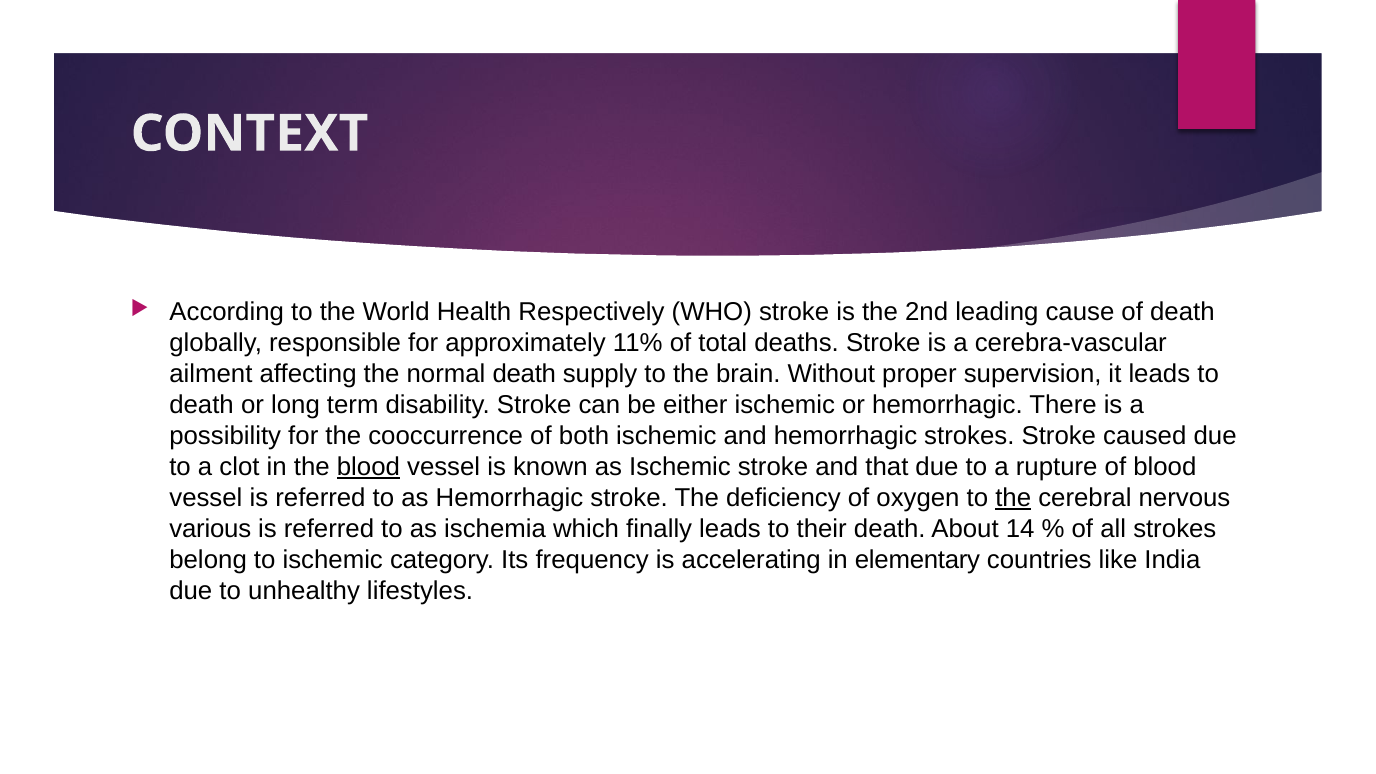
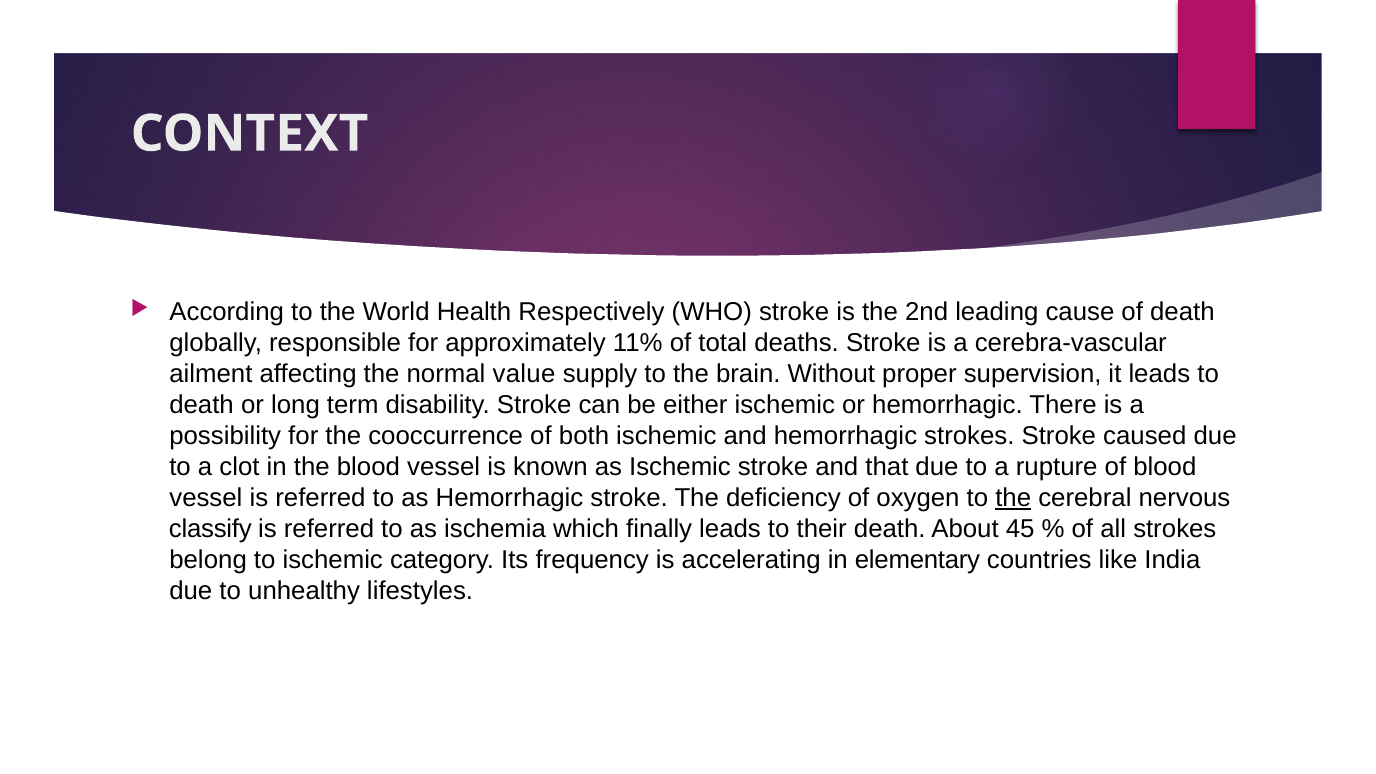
normal death: death -> value (524, 374)
blood underline: present -> none (368, 467)
various: various -> classify (210, 529)
14: 14 -> 45 (1020, 529)
